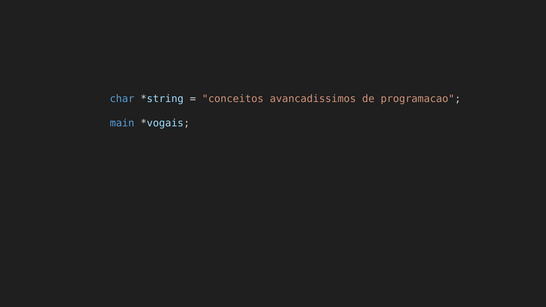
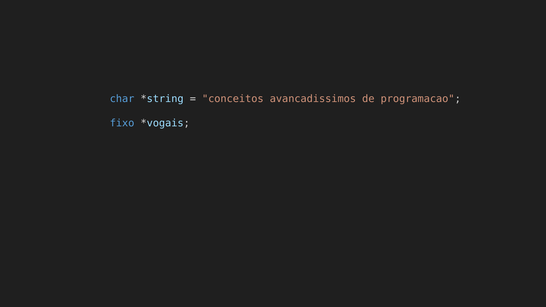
main: main -> fixo (122, 123)
